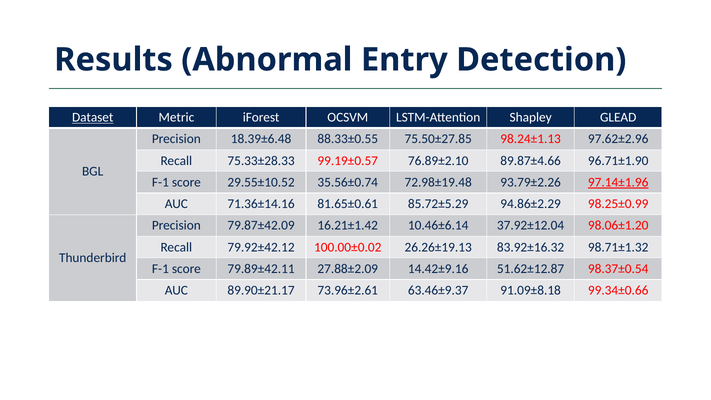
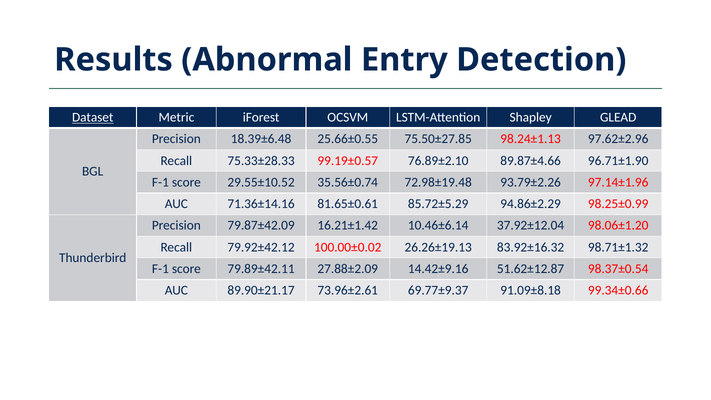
88.33±0.55: 88.33±0.55 -> 25.66±0.55 (348, 139)
97.14±1.96 underline: present -> none (618, 182)
63.46±9.37: 63.46±9.37 -> 69.77±9.37 (438, 290)
